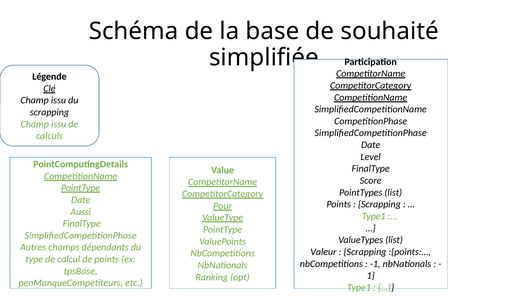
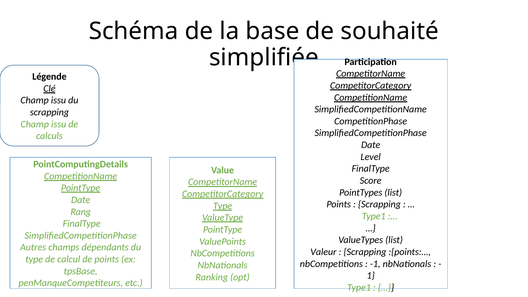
Pour: Pour -> Type (223, 206)
Aussi: Aussi -> Rang (81, 212)
